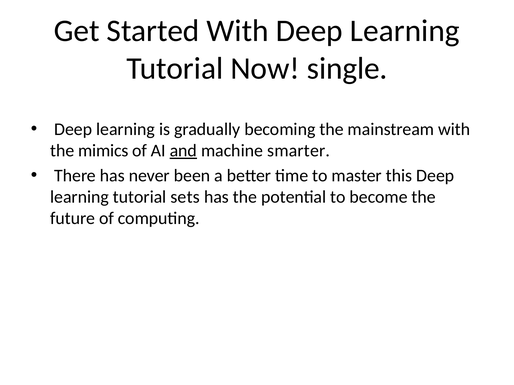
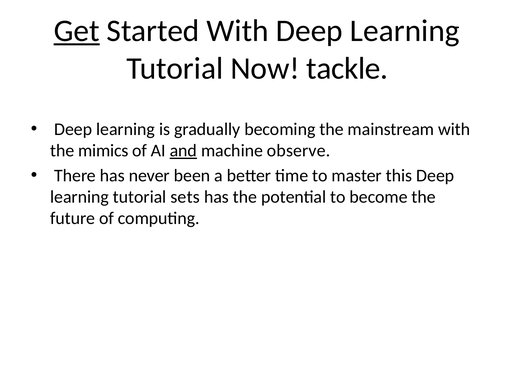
Get underline: none -> present (77, 31)
single: single -> tackle (347, 69)
smarter: smarter -> observe (299, 151)
